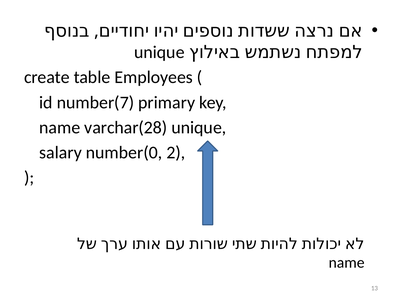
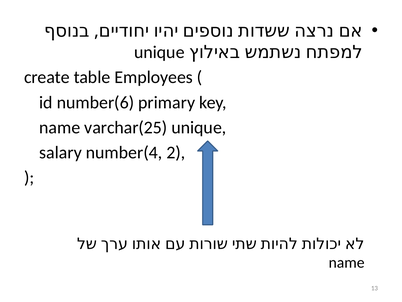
number(7: number(7 -> number(6 (95, 102)
varchar(28: varchar(28 -> varchar(25 (126, 127)
number(0: number(0 -> number(4 (124, 152)
